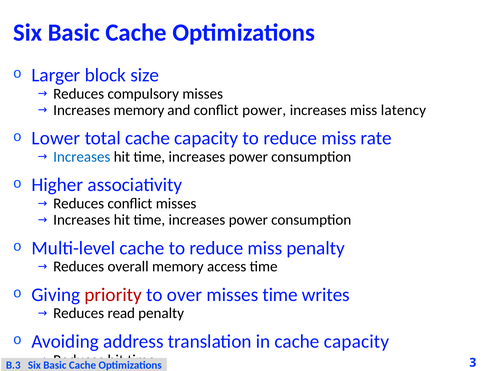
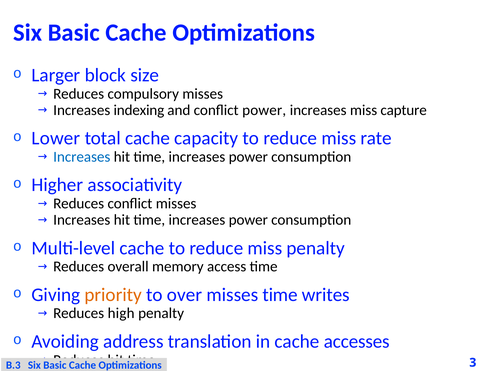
Increases memory: memory -> indexing (139, 110)
latency: latency -> capture (404, 110)
priority colour: red -> orange (113, 294)
read: read -> high (121, 313)
in cache capacity: capacity -> accesses (357, 341)
